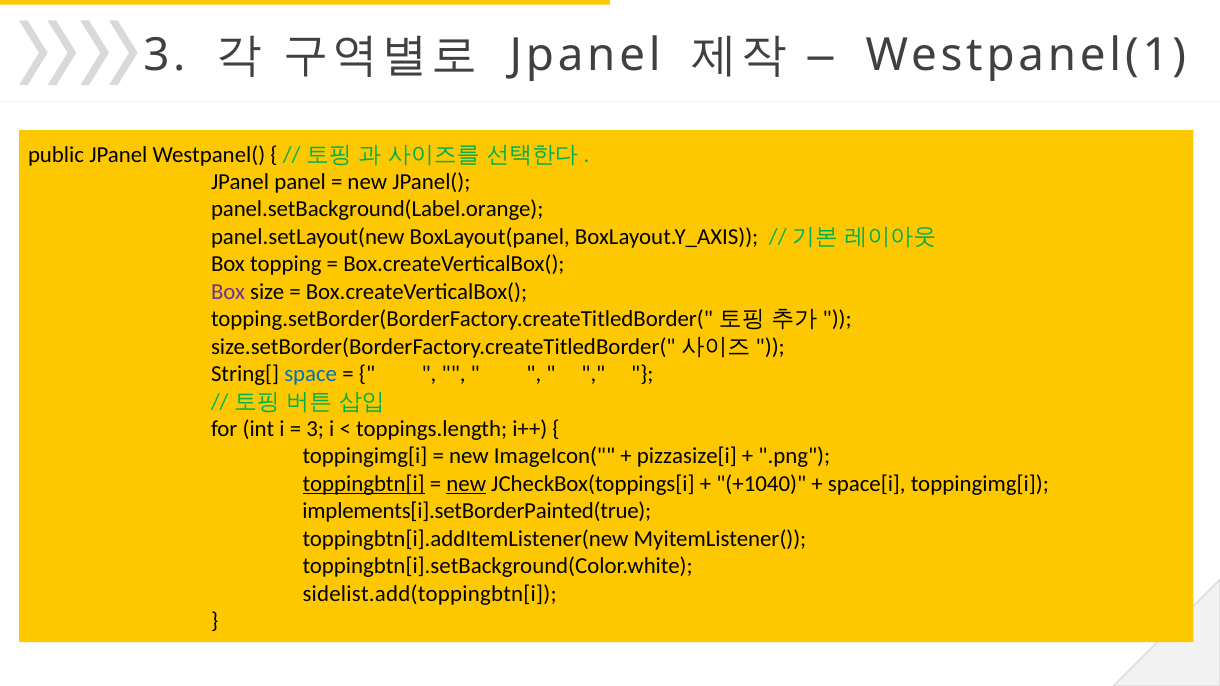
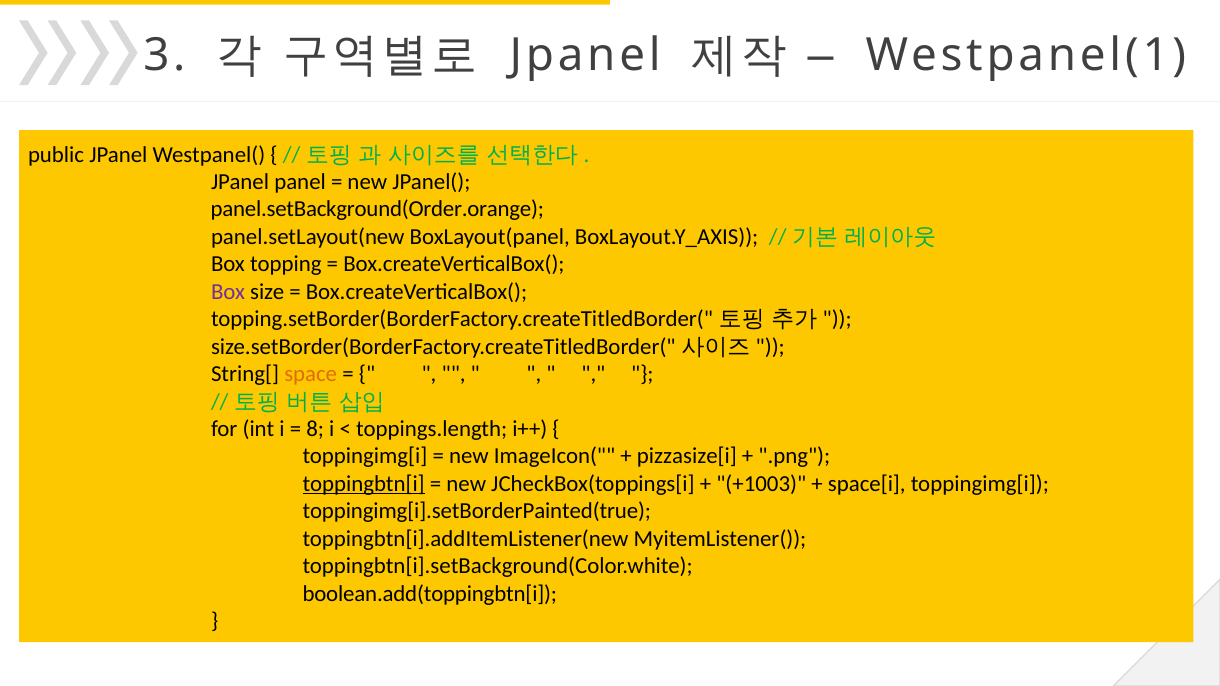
panel.setBackground(Label.orange: panel.setBackground(Label.orange -> panel.setBackground(Order.orange (377, 209)
space colour: blue -> orange (311, 374)
3: 3 -> 8 (315, 429)
new underline: present -> none (466, 484)
+1040: +1040 -> +1003 (761, 484)
implements[i].setBorderPainted(true: implements[i].setBorderPainted(true -> toppingimg[i].setBorderPainted(true (477, 511)
sidelist.add(toppingbtn[i: sidelist.add(toppingbtn[i -> boolean.add(toppingbtn[i (430, 594)
